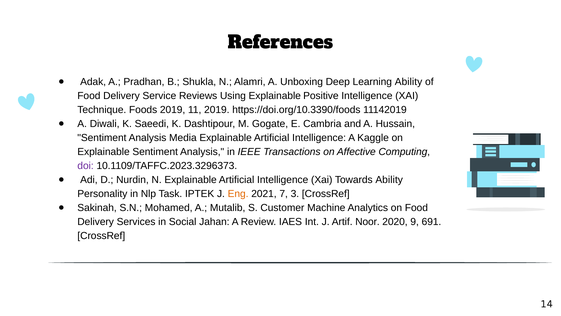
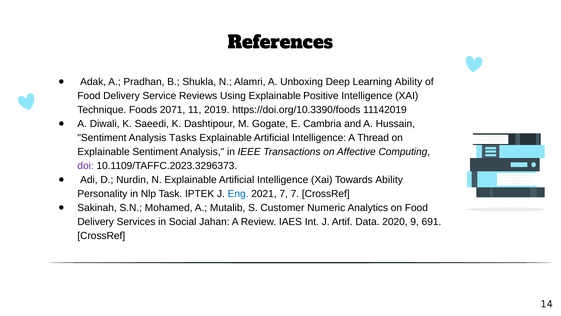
Foods 2019: 2019 -> 2071 (173, 110)
Media: Media -> Tasks (183, 138)
Kaggle: Kaggle -> Thread (373, 138)
Eng colour: orange -> blue (238, 194)
7 3: 3 -> 7 (295, 194)
Machine: Machine -> Numeric (326, 208)
Noor: Noor -> Data (367, 222)
